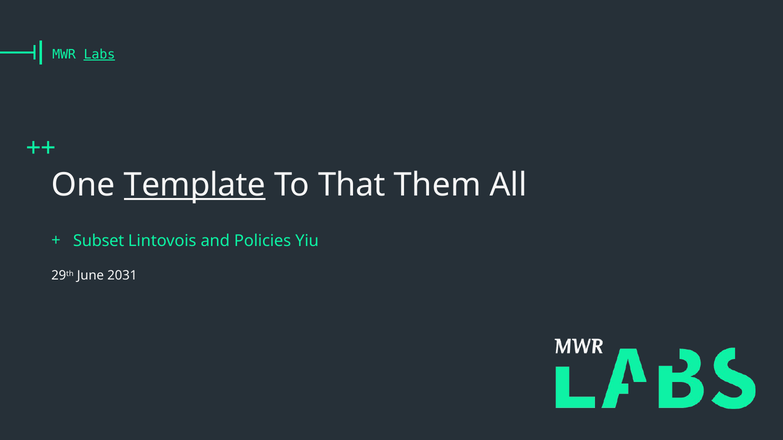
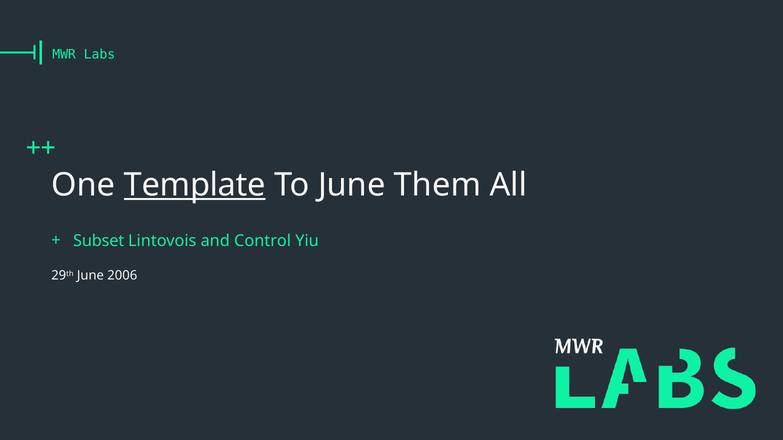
Labs underline: present -> none (99, 54)
To That: That -> June (352, 185)
Policies: Policies -> Control (263, 241)
2031: 2031 -> 2006 (122, 276)
